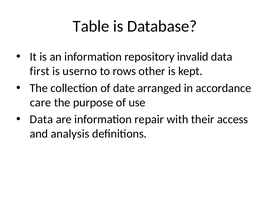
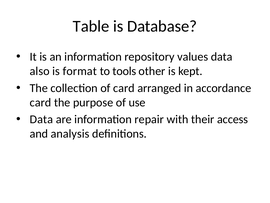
invalid: invalid -> values (193, 57)
first: first -> also (40, 71)
userno: userno -> format (80, 71)
rows: rows -> tools (124, 71)
of date: date -> card (124, 88)
care: care -> card (40, 102)
